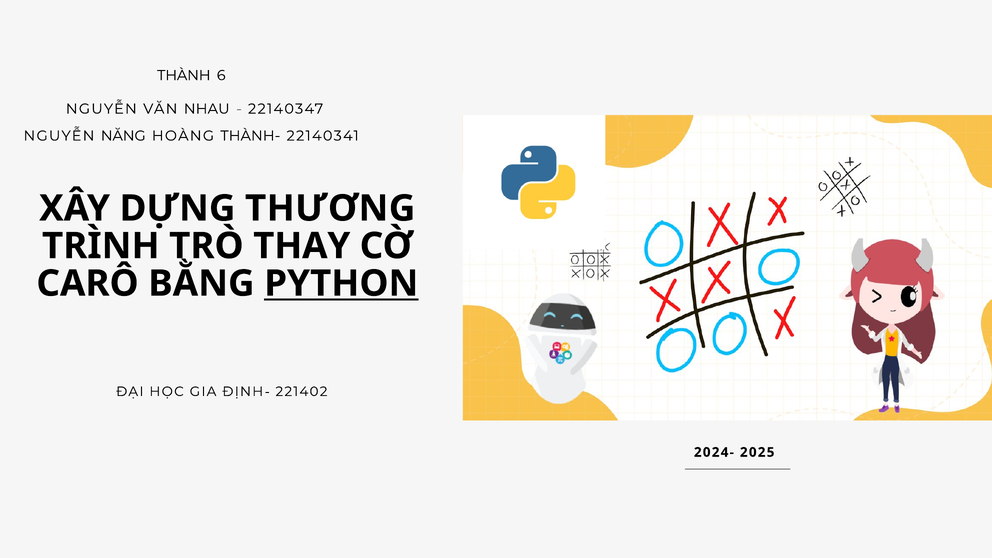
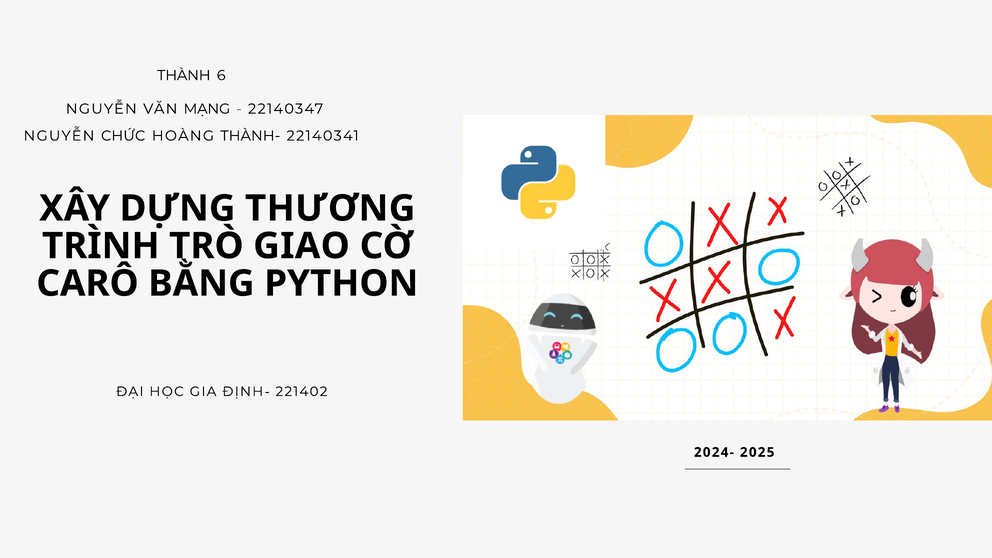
NHAU: NHAU -> MẠNG (207, 109)
NĂNG: NĂNG -> CHỨC (123, 136)
THAY: THAY -> GIAO (301, 246)
PYTHON underline: present -> none (341, 284)
